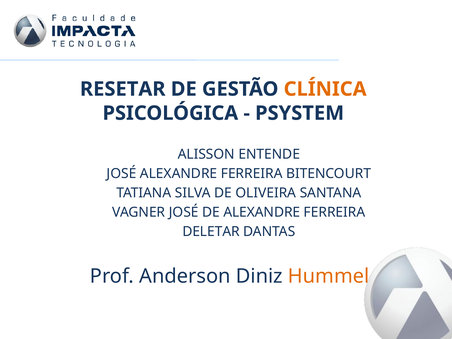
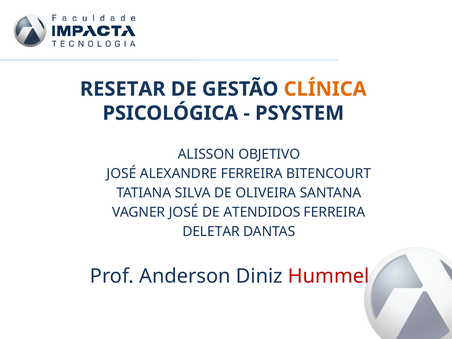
ENTENDE: ENTENDE -> OBJETIVO (269, 154)
DE ALEXANDRE: ALEXANDRE -> ATENDIDOS (262, 212)
Hummel colour: orange -> red (329, 276)
